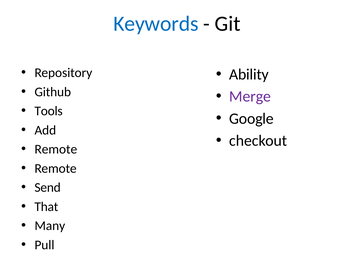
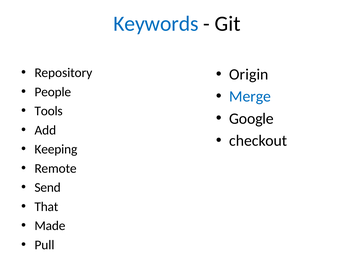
Ability: Ability -> Origin (249, 74)
Github: Github -> People (53, 92)
Merge colour: purple -> blue (250, 96)
Remote: Remote -> Keeping (56, 149)
Many: Many -> Made (50, 225)
